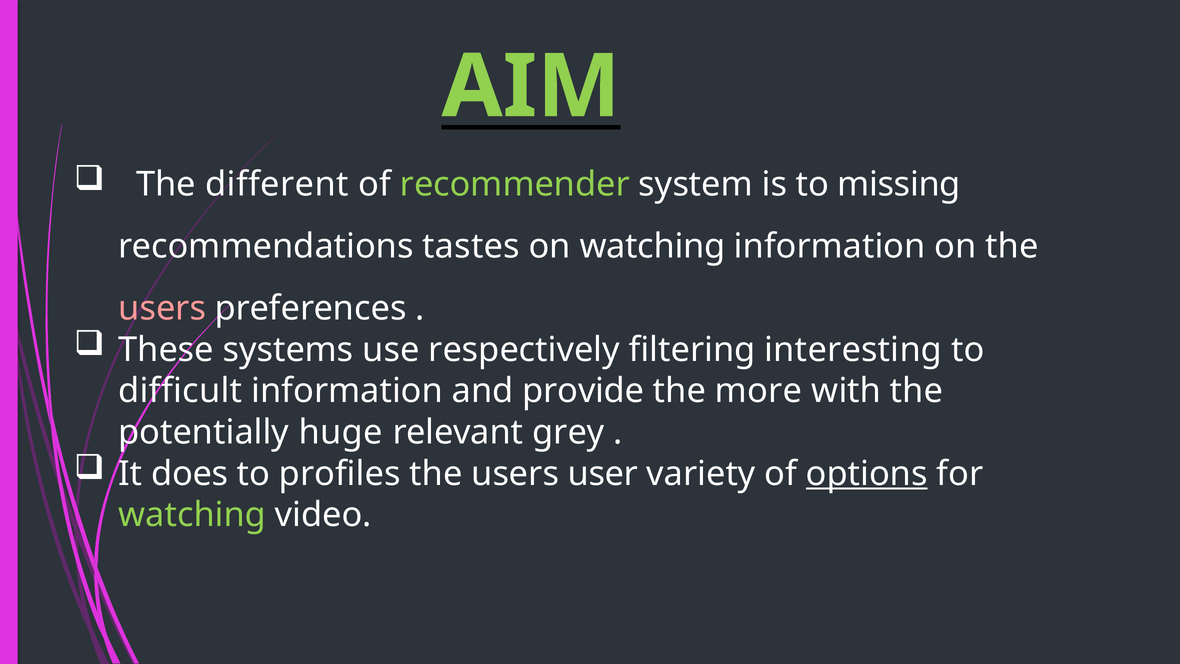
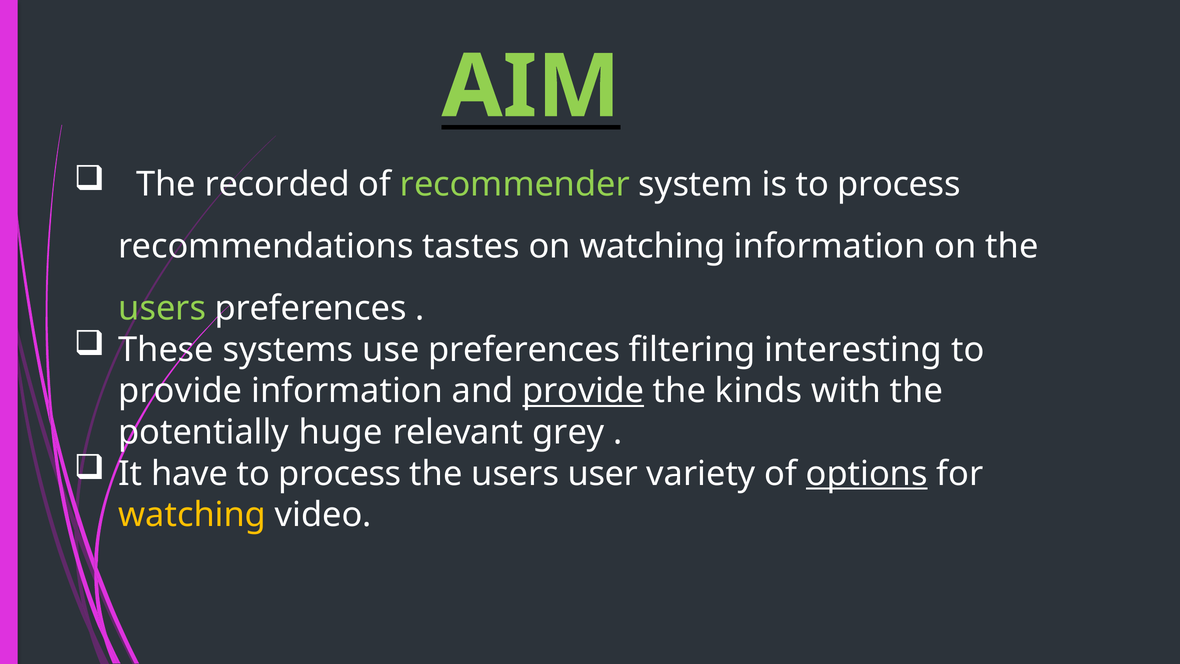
different: different -> recorded (277, 184)
is to missing: missing -> process (899, 184)
users colour: pink -> light green (162, 308)
use respectively: respectively -> preferences (524, 350)
difficult: difficult -> provide (180, 391)
provide underline: none -> present (583, 391)
more: more -> kinds (759, 391)
does: does -> have (190, 474)
profiles: profiles -> process (340, 474)
watching colour: light green -> yellow (192, 515)
